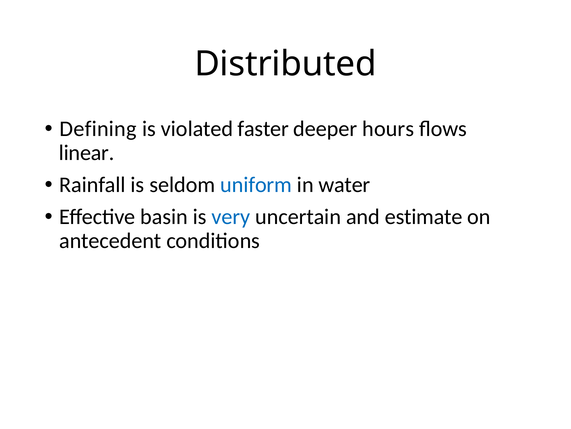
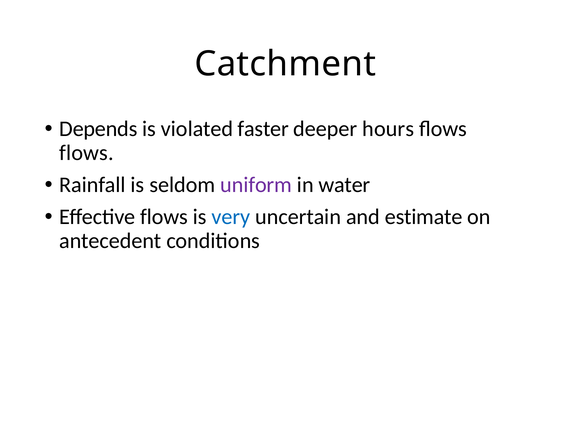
Distributed: Distributed -> Catchment (285, 64)
Defining: Defining -> Depends (98, 129)
linear: linear -> flows (86, 153)
uniform colour: blue -> purple (256, 185)
Effective basin: basin -> flows (164, 217)
